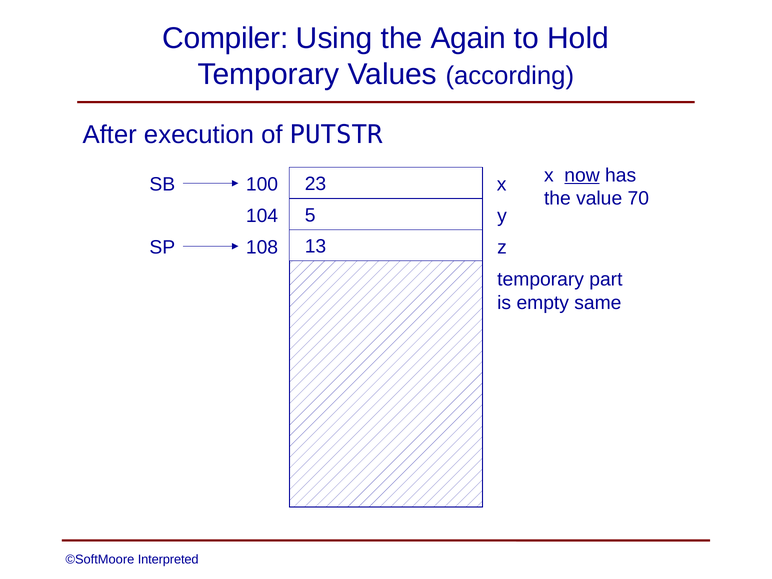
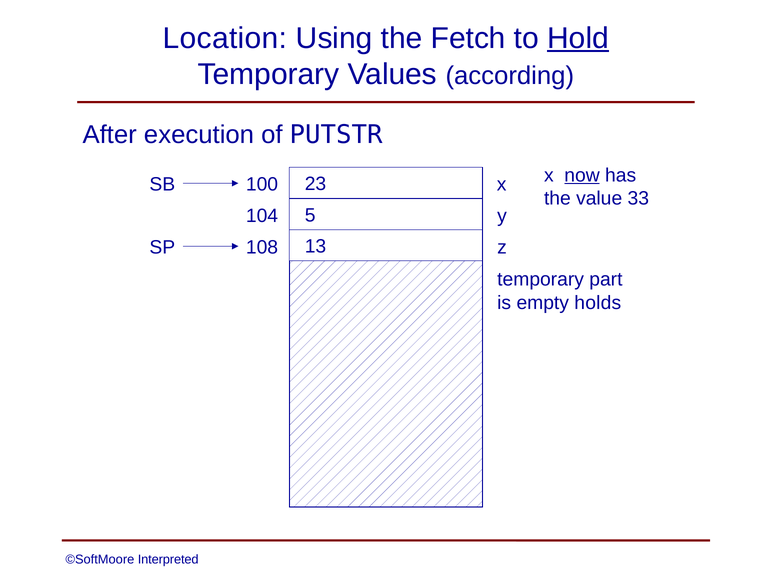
Compiler: Compiler -> Location (225, 38)
Again: Again -> Fetch (468, 38)
Hold underline: none -> present (578, 38)
70: 70 -> 33 (638, 198)
same: same -> holds (598, 303)
